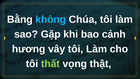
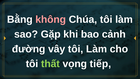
không colour: light blue -> pink (51, 19)
hương: hương -> đường (29, 49)
thật: thật -> tiếp (100, 64)
